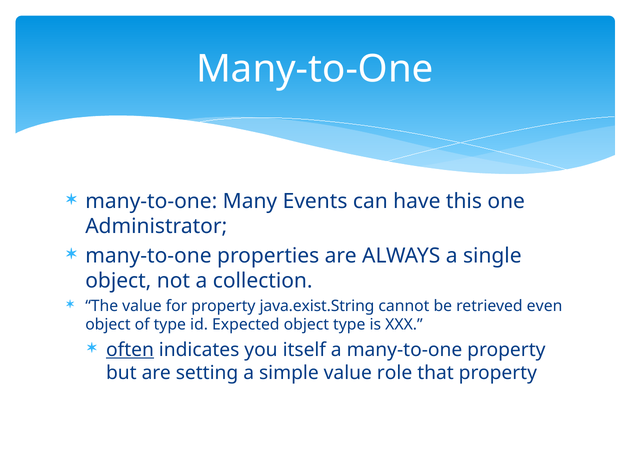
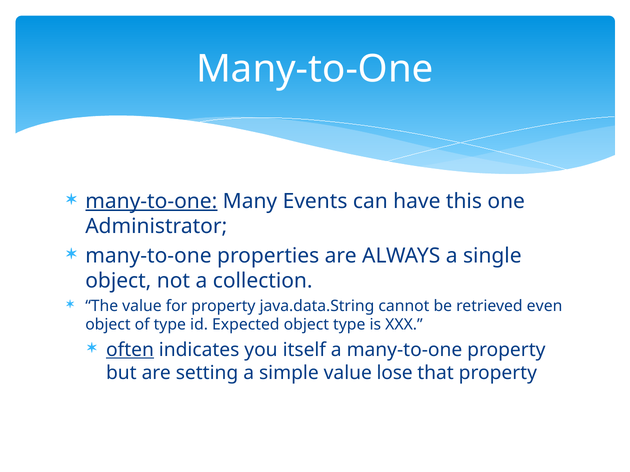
many-to-one underline: none -> present (151, 202)
java.exist.String: java.exist.String -> java.data.String (317, 306)
role: role -> lose (395, 373)
